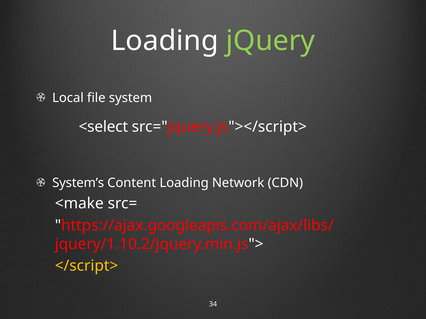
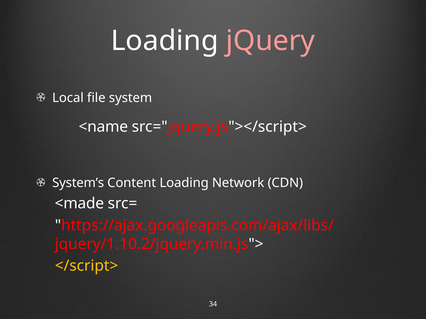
jQuery colour: light green -> pink (270, 41)
<select: <select -> <name (103, 127)
<make: <make -> <made (79, 204)
